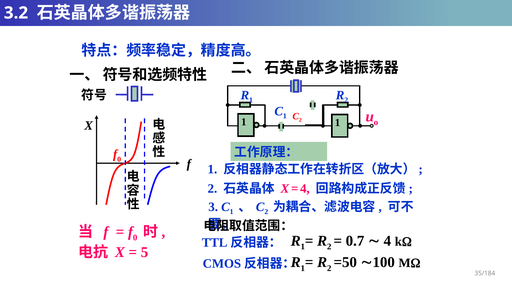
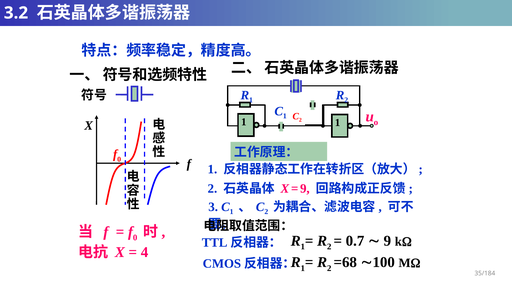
4: 4 -> 9 (305, 189)
4: 4 -> 9 (387, 241)
5: 5 -> 4 (145, 252)
=50: =50 -> =68 (345, 262)
